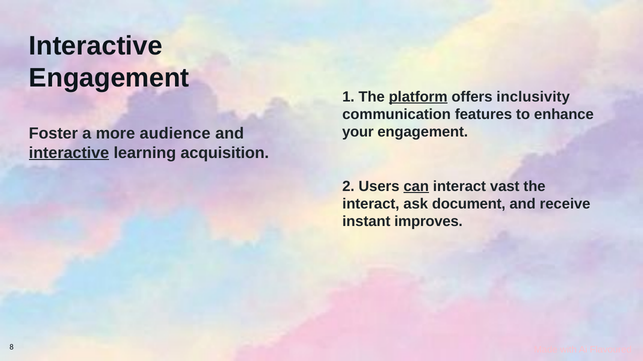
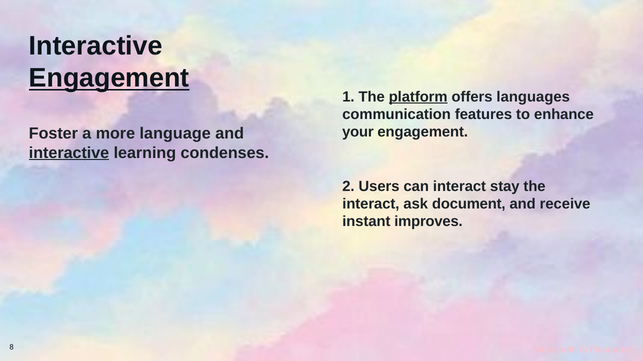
Engagement underline: none -> present (109, 78)
inclusivity: inclusivity -> languages (533, 97)
audience: audience -> language (175, 134)
acquisition: acquisition -> condenses (225, 153)
can underline: present -> none (416, 187)
vast: vast -> stay (505, 187)
